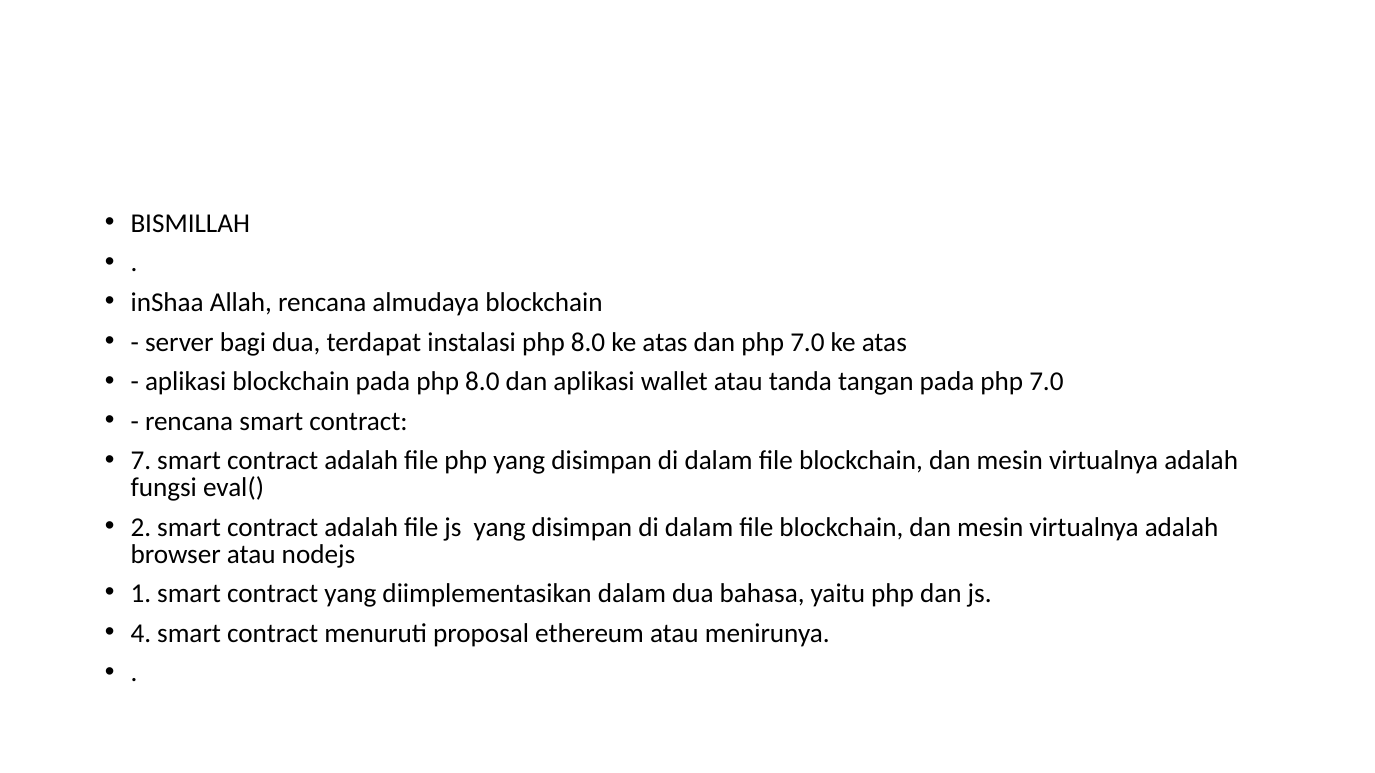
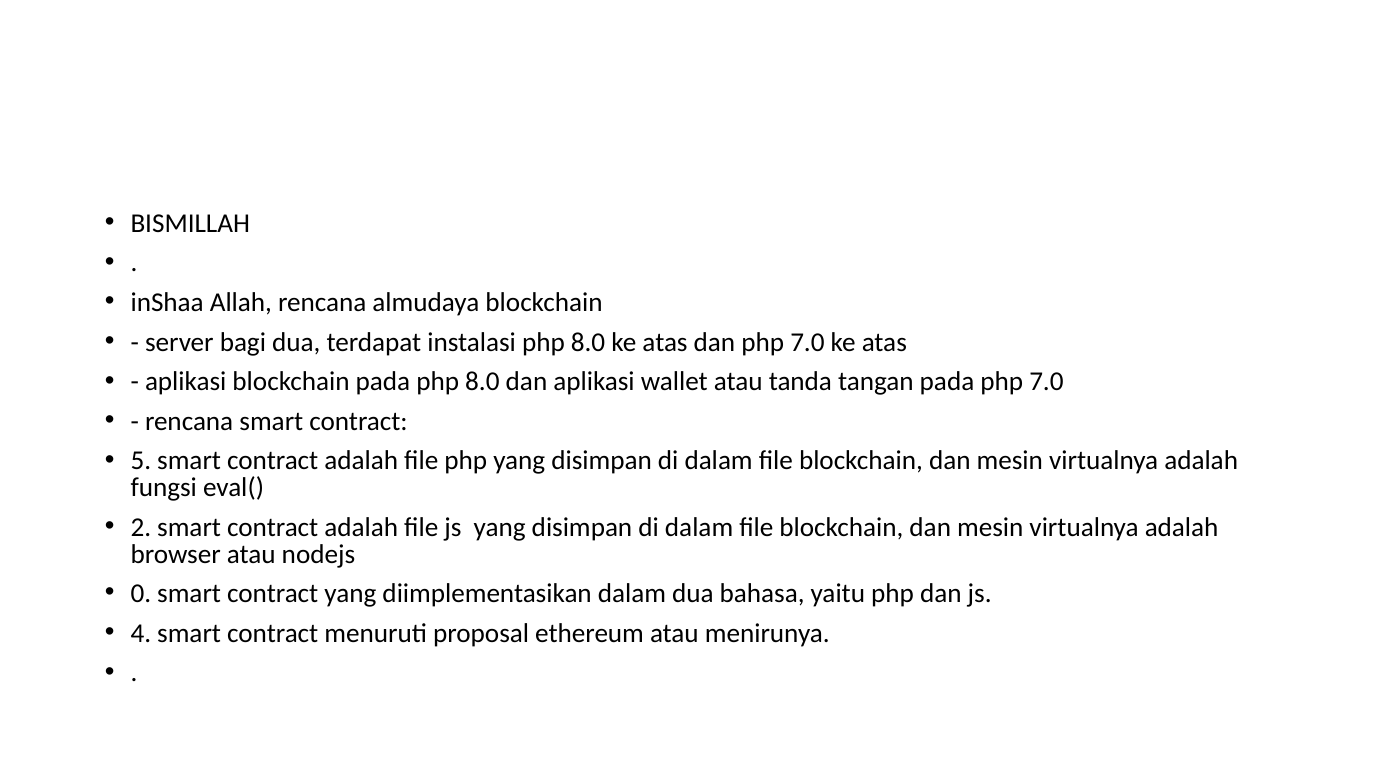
7: 7 -> 5 (141, 461)
1: 1 -> 0 (141, 594)
